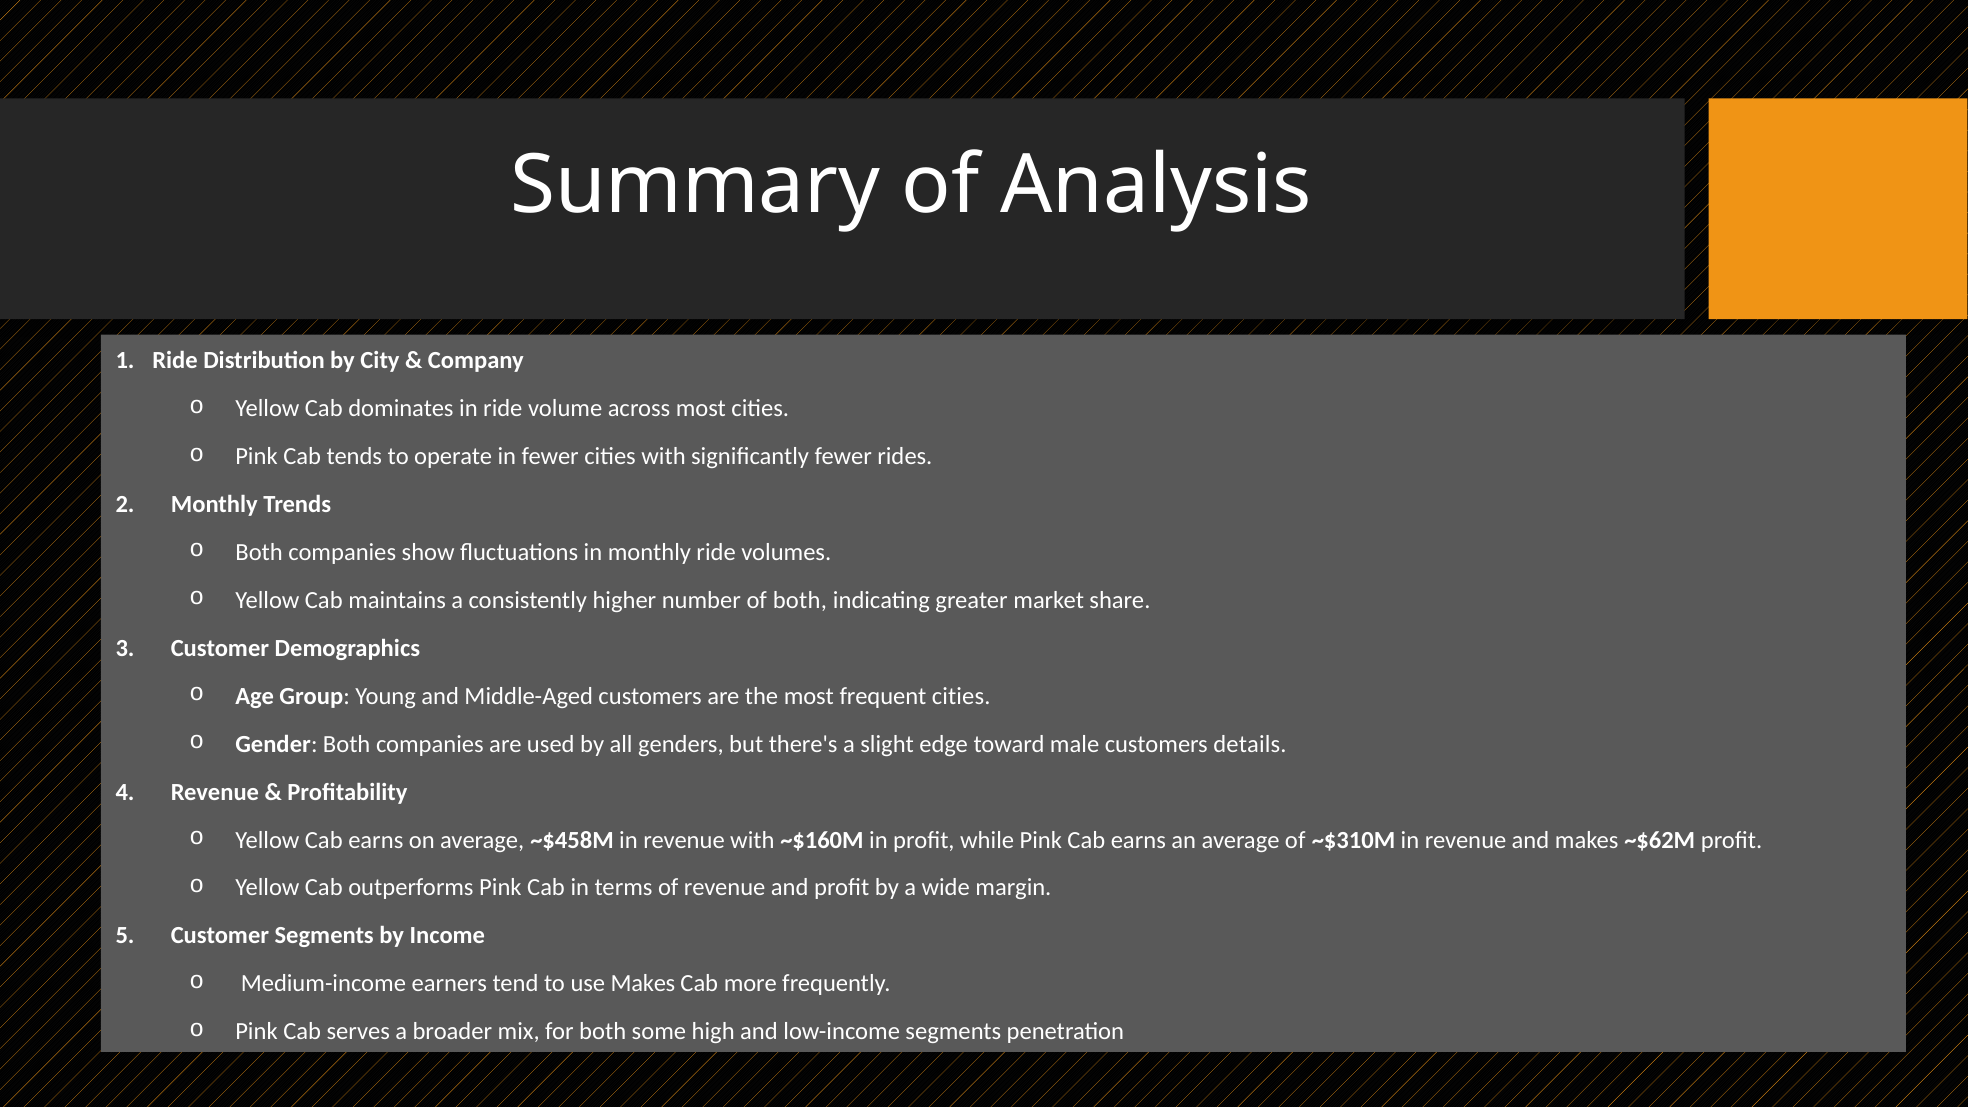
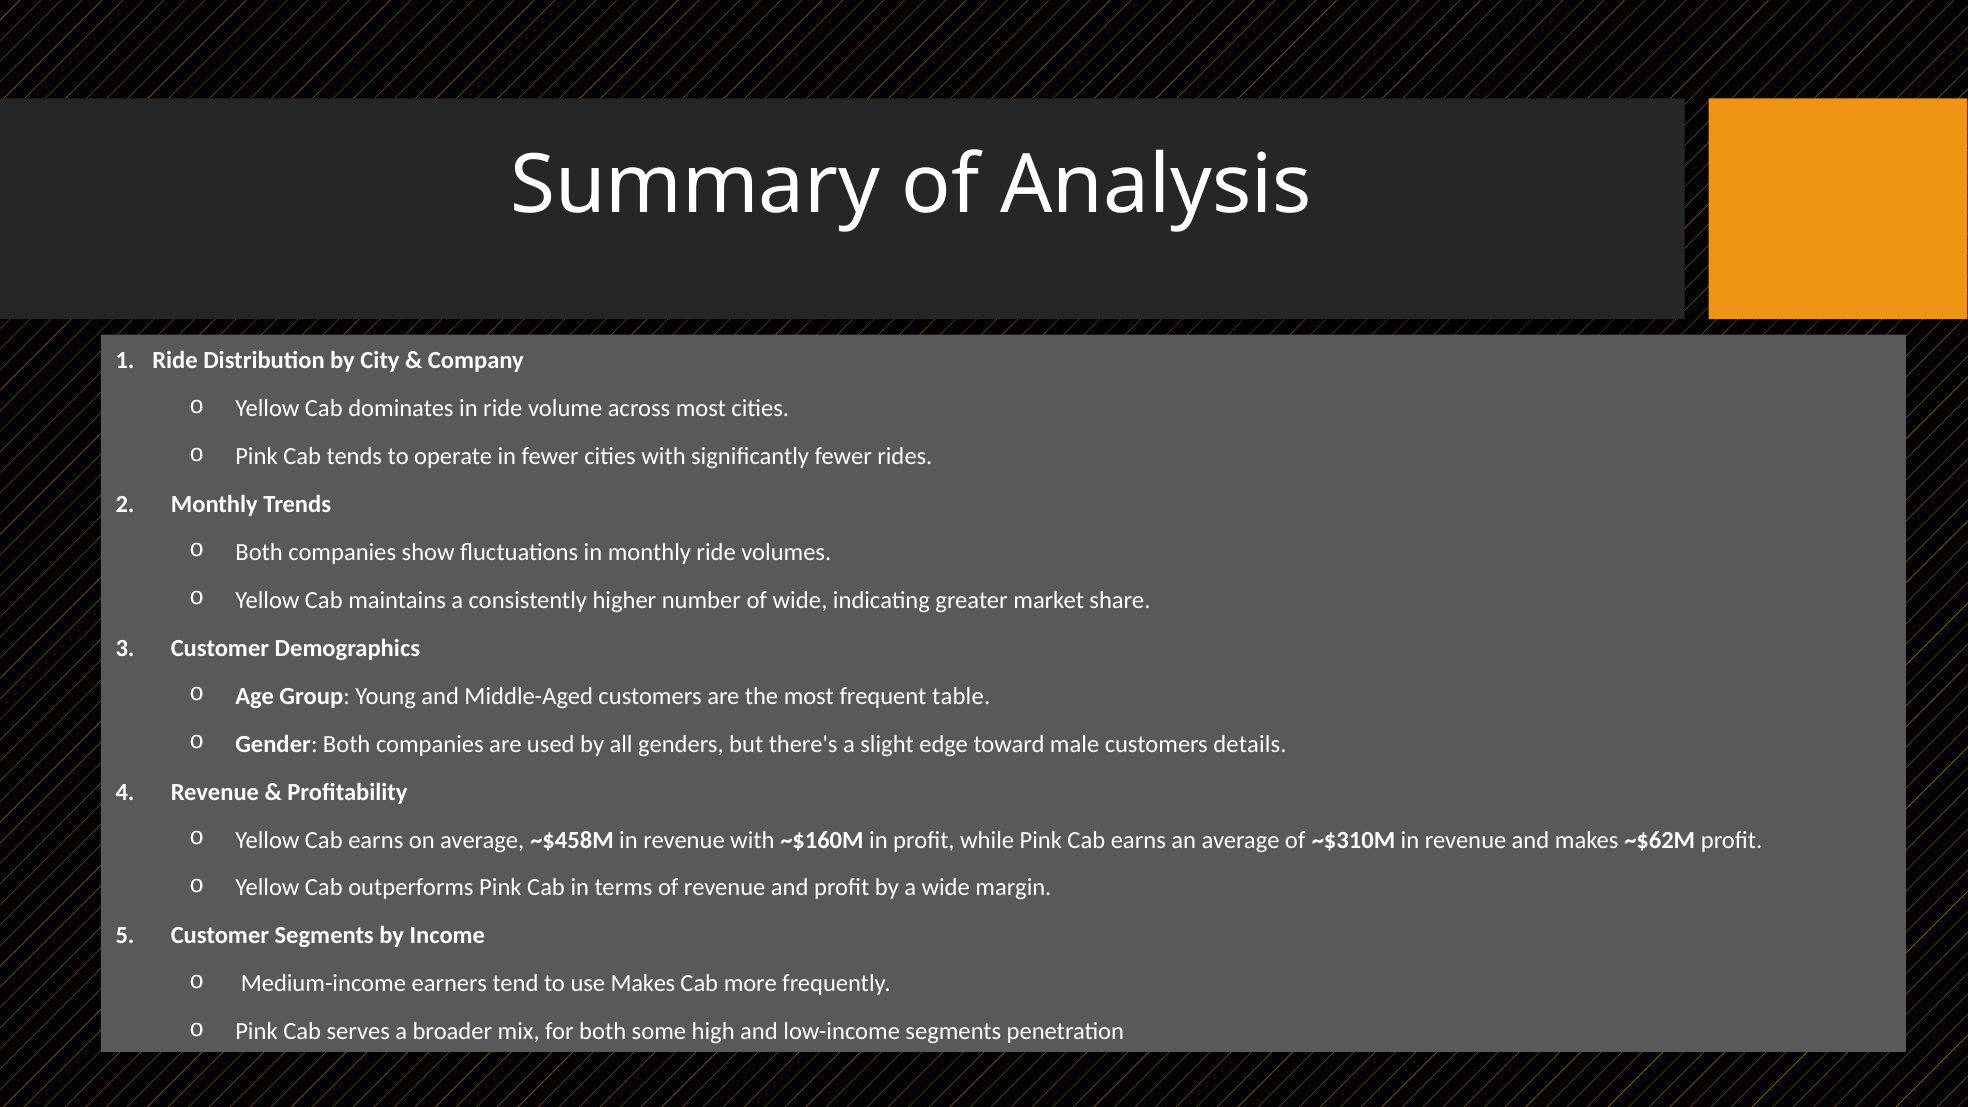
of both: both -> wide (800, 600)
frequent cities: cities -> table (961, 696)
